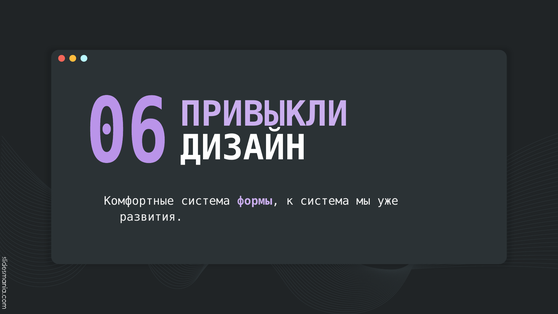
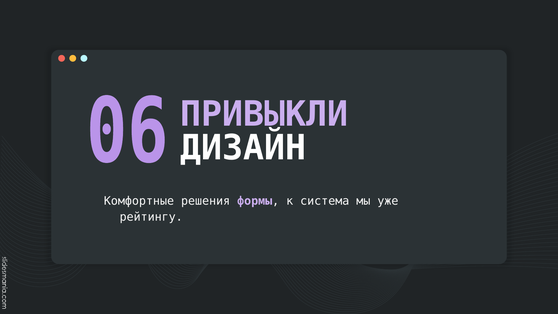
Комфортные система: система -> решения (206, 201)
развития: развития -> рейтингу (151, 217)
